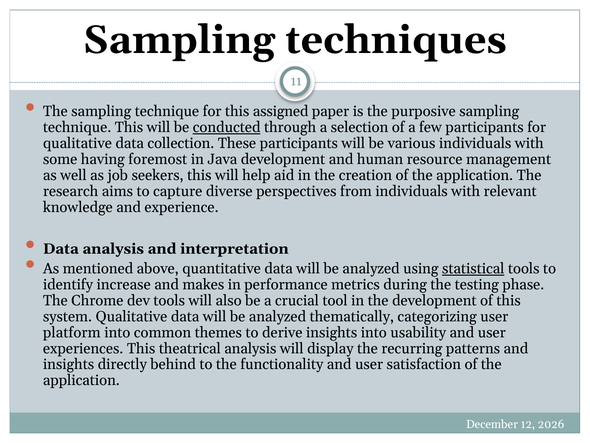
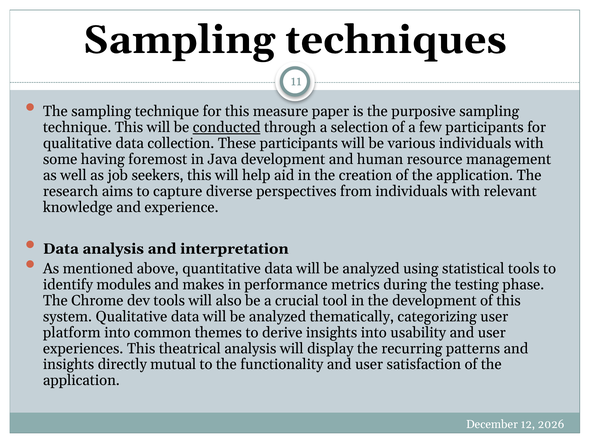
assigned: assigned -> measure (281, 111)
statistical underline: present -> none (473, 268)
increase: increase -> modules (124, 284)
behind: behind -> mutual (173, 364)
